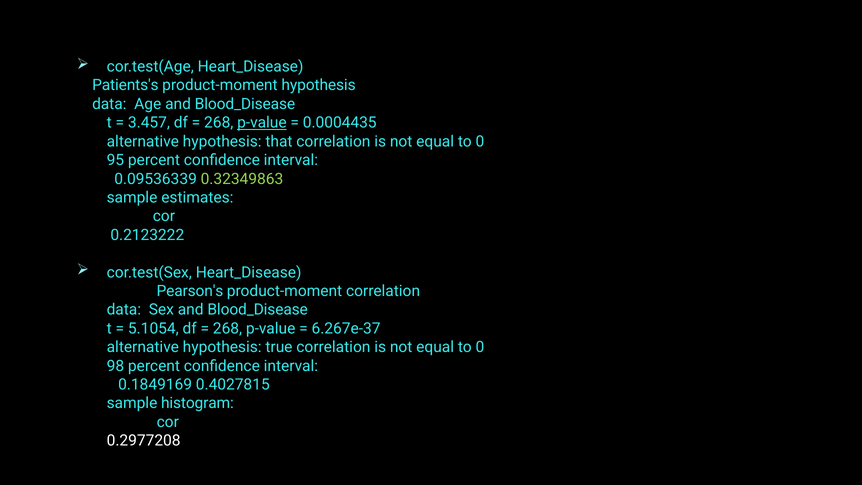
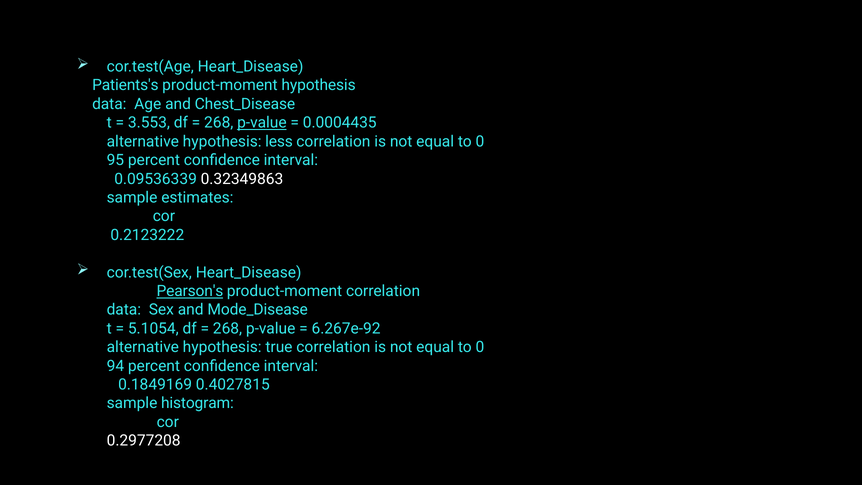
Age and Blood_Disease: Blood_Disease -> Chest_Disease (245, 104)
3.457: 3.457 -> 3.553 (149, 123)
that: that -> less (279, 141)
0.32349863 colour: light green -> white (242, 179)
Pearson's underline: none -> present (190, 291)
Sex and Blood_Disease: Blood_Disease -> Mode_Disease (258, 310)
6.267e-37: 6.267e-37 -> 6.267e-92 (346, 328)
98: 98 -> 94 (115, 366)
